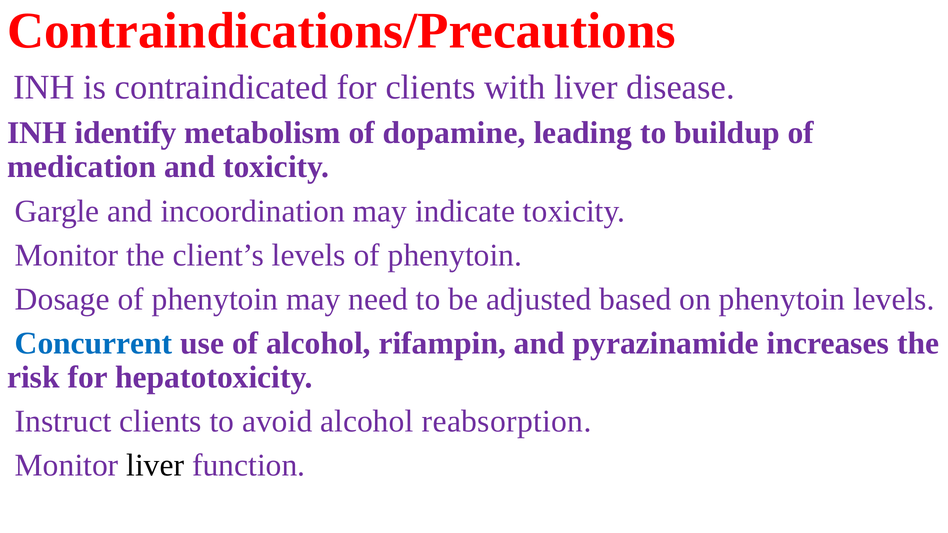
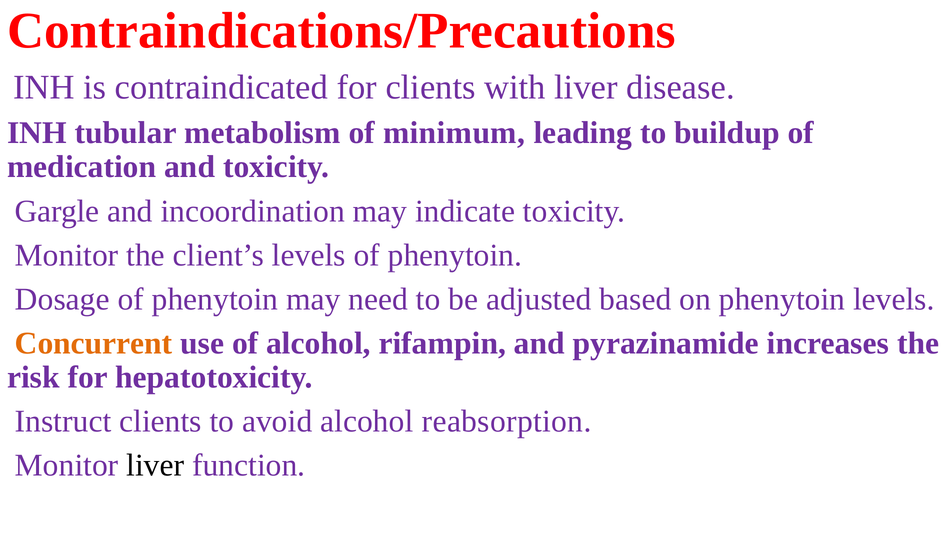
identify: identify -> tubular (126, 133)
dopamine: dopamine -> minimum (454, 133)
Concurrent colour: blue -> orange (94, 343)
